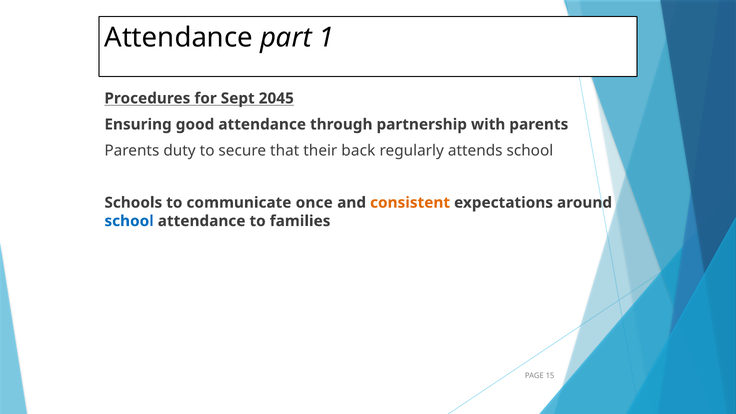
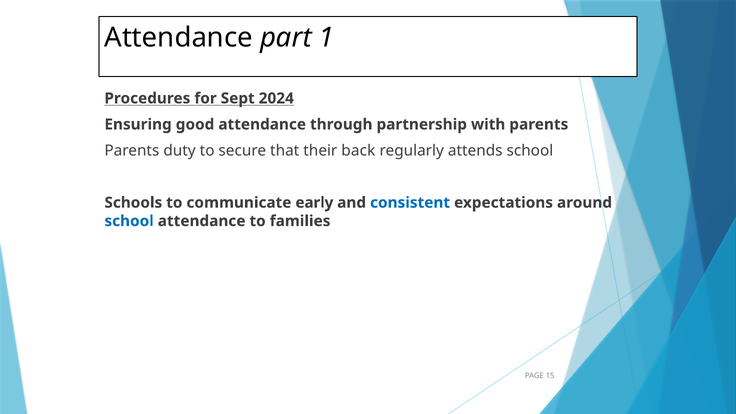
2045: 2045 -> 2024 (276, 98)
once: once -> early (314, 203)
consistent colour: orange -> blue (410, 203)
